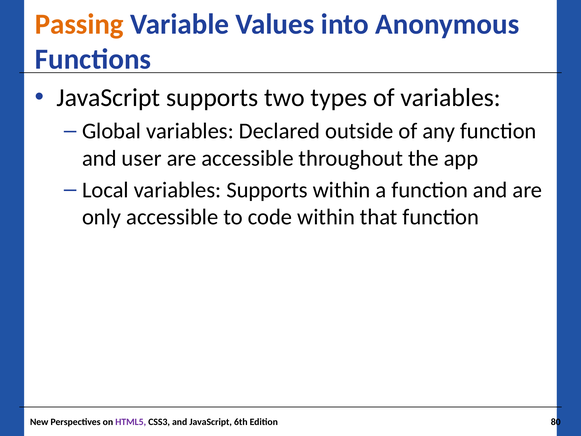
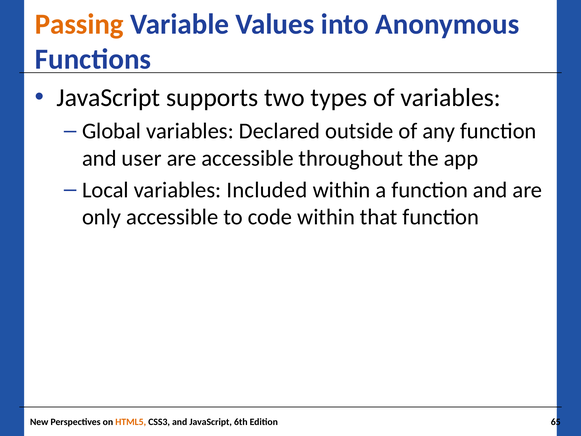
variables Supports: Supports -> Included (267, 190)
HTML5 colour: purple -> orange (131, 422)
80: 80 -> 65 (556, 422)
